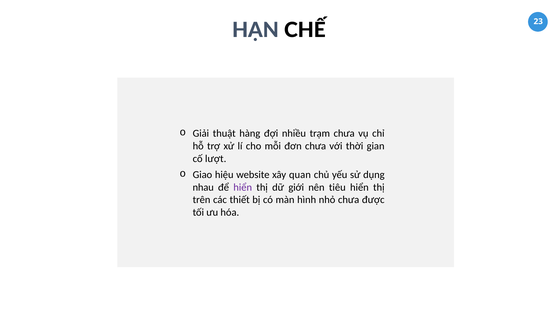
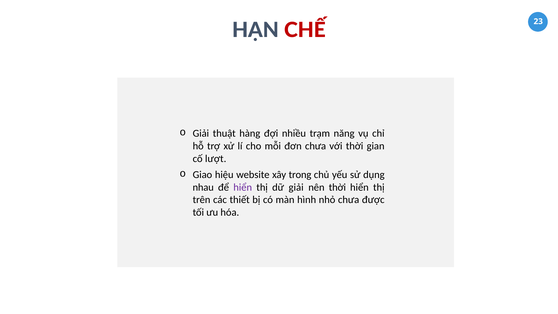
CHẾ colour: black -> red (305, 30)
trạm chưa: chưa -> năng (344, 133)
quan: quan -> trong (300, 175)
dữ giới: giới -> giải (296, 187)
nên tiêu: tiêu -> thời (337, 187)
